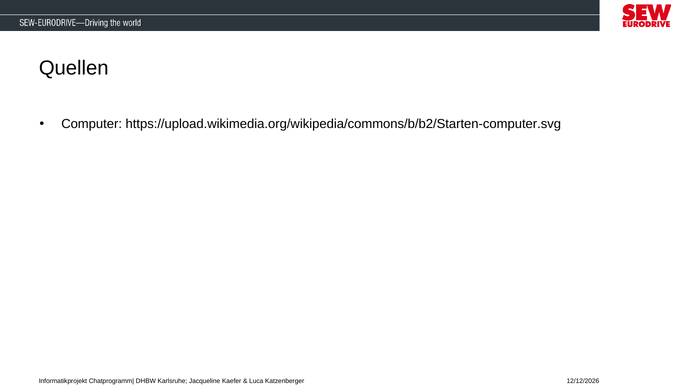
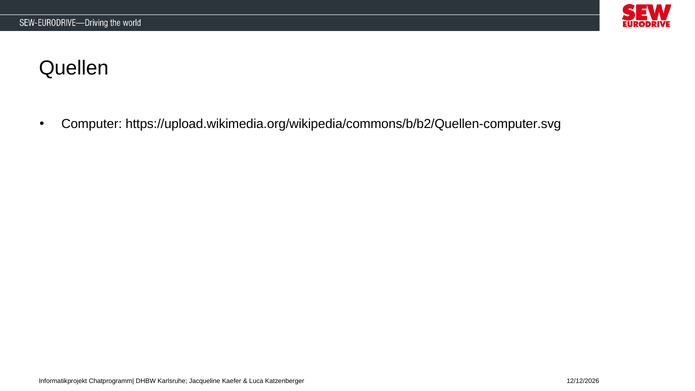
https://upload.wikimedia.org/wikipedia/commons/b/b2/Starten-computer.svg: https://upload.wikimedia.org/wikipedia/commons/b/b2/Starten-computer.svg -> https://upload.wikimedia.org/wikipedia/commons/b/b2/Quellen-computer.svg (343, 124)
